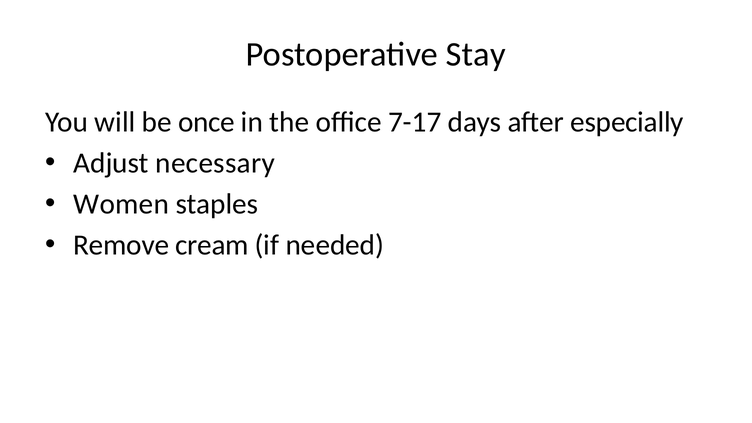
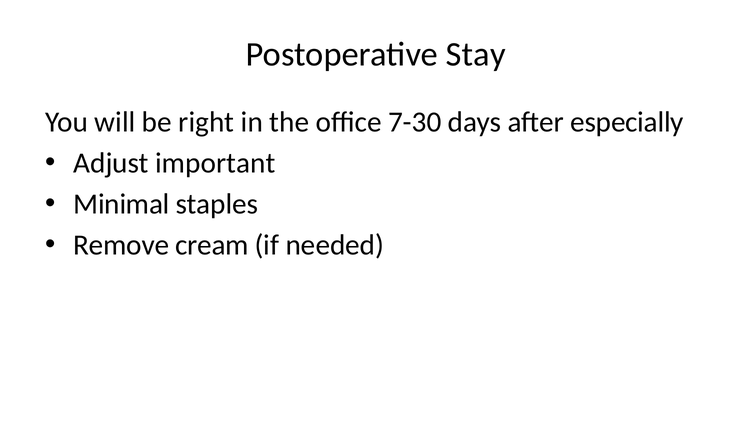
once: once -> right (206, 122)
7-17: 7-17 -> 7-30 (415, 122)
necessary: necessary -> important (215, 163)
Women: Women -> Minimal (121, 204)
